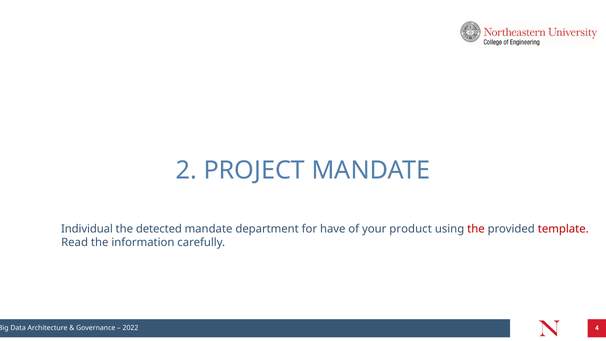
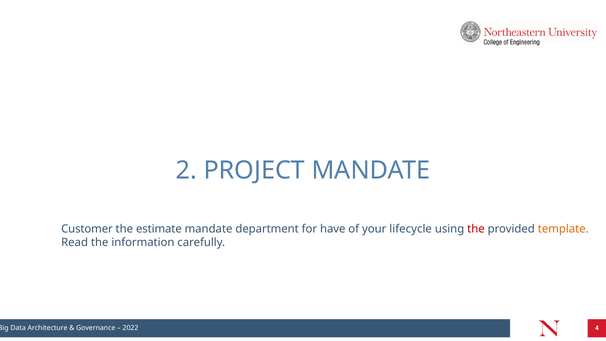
Individual: Individual -> Customer (87, 229)
detected: detected -> estimate (159, 229)
product: product -> lifecycle (411, 229)
template colour: red -> orange (563, 229)
